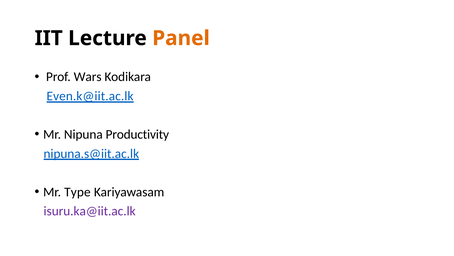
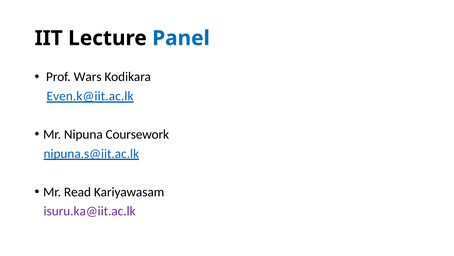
Panel colour: orange -> blue (181, 38)
Productivity: Productivity -> Coursework (137, 134)
Type: Type -> Read (77, 191)
